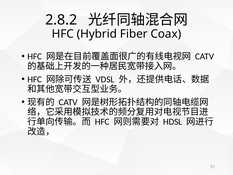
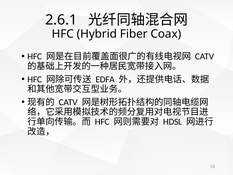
2.8.2: 2.8.2 -> 2.6.1 (61, 20)
VDSL: VDSL -> EDFA (105, 79)
